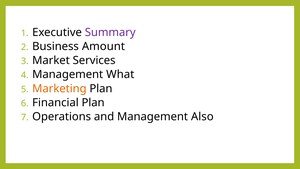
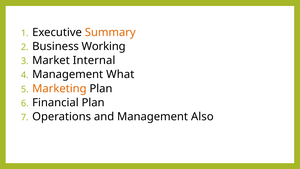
Summary colour: purple -> orange (110, 32)
Amount: Amount -> Working (104, 46)
Services: Services -> Internal (94, 60)
